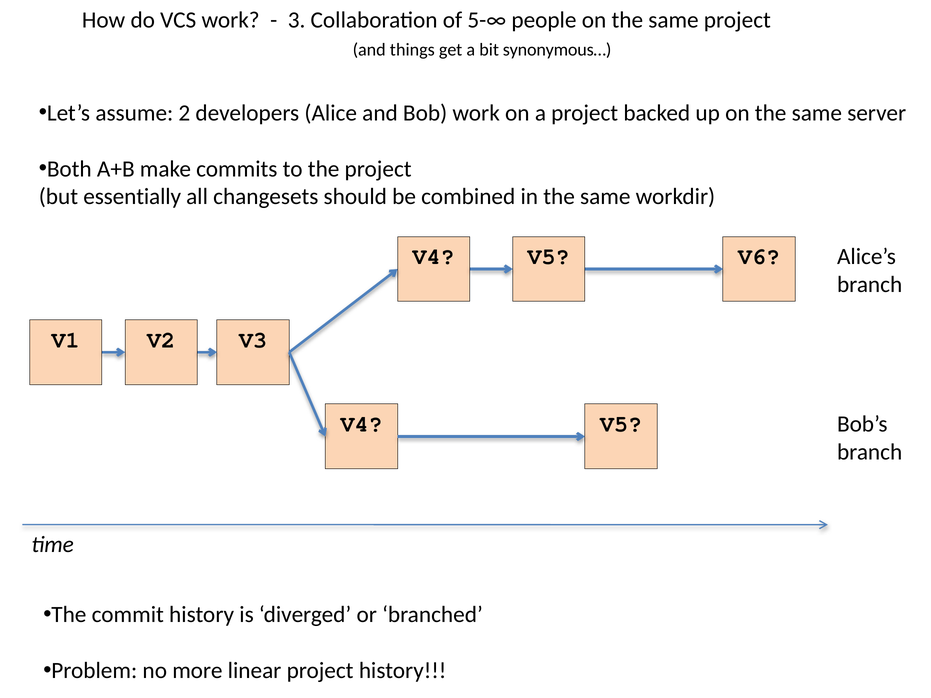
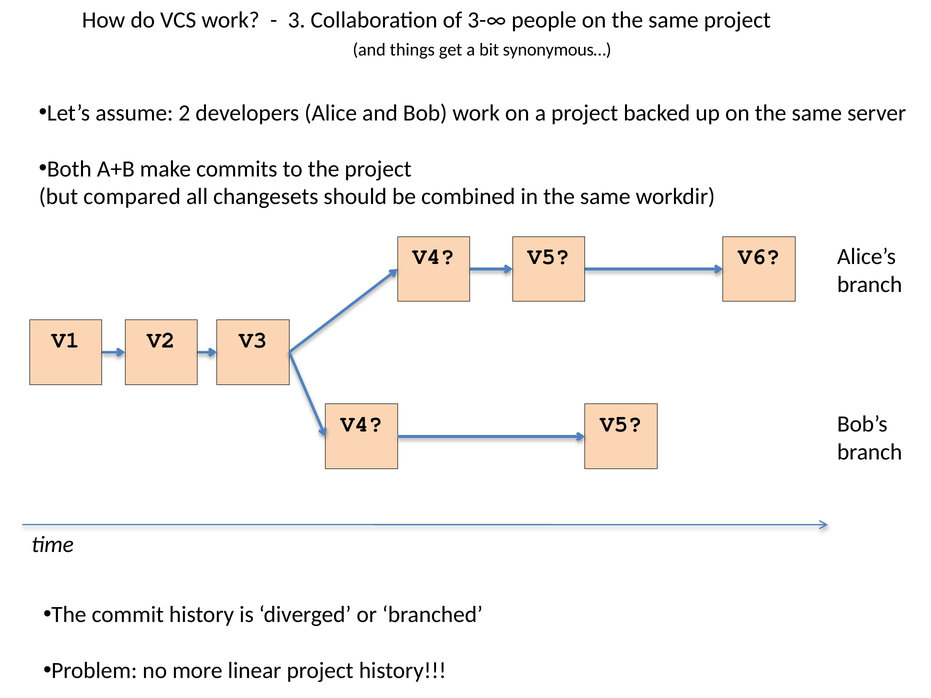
5-∞: 5-∞ -> 3-∞ (487, 20)
essentially: essentially -> compared (132, 197)
